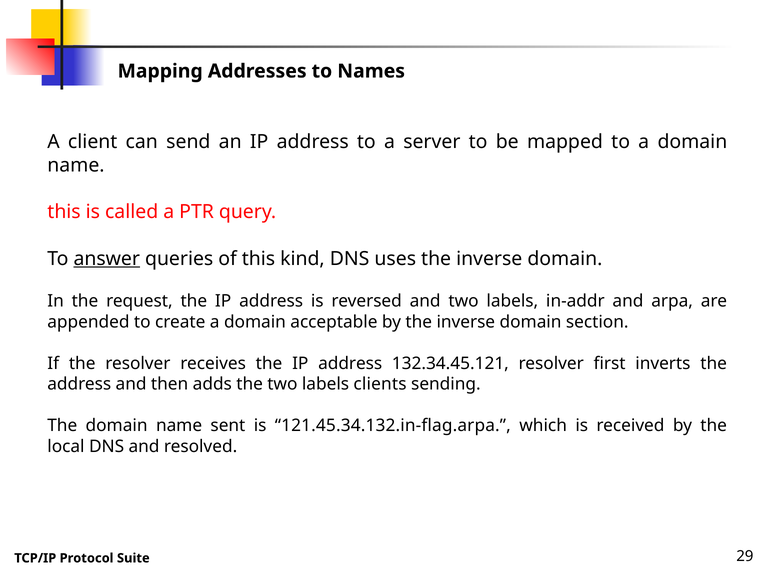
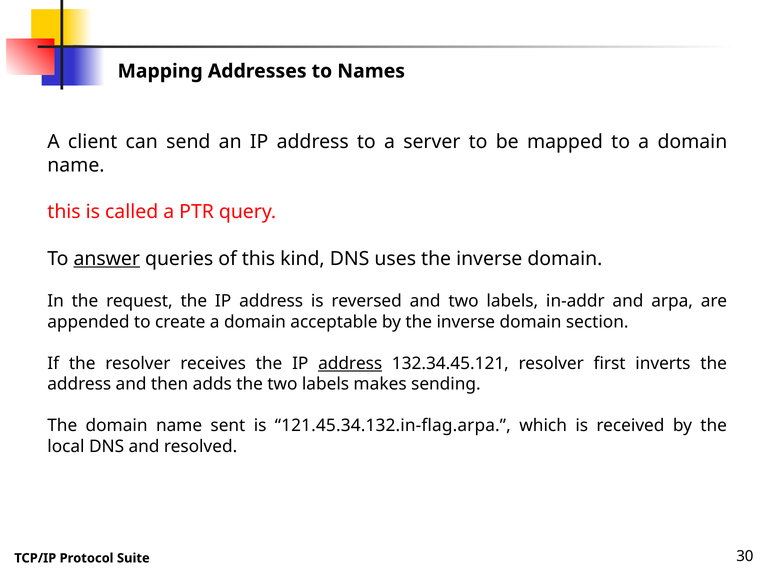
address underline: none -> present (350, 363)
clients: clients -> makes (380, 384)
29: 29 -> 30 (745, 556)
